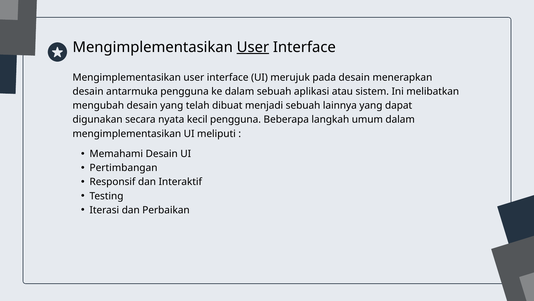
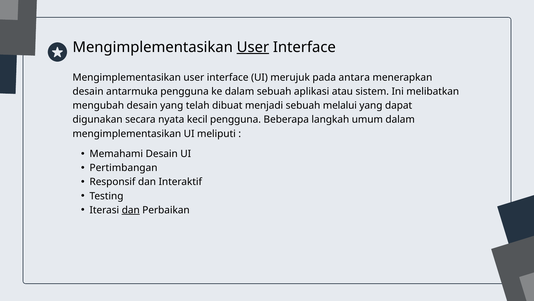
pada desain: desain -> antara (354, 77)
lainnya: lainnya -> melalui (340, 105)
dan underline: none -> present (131, 210)
